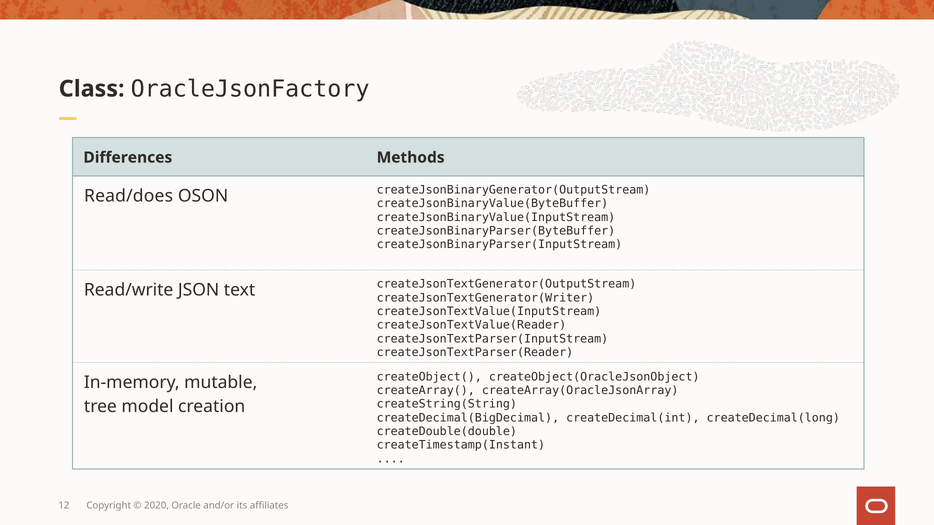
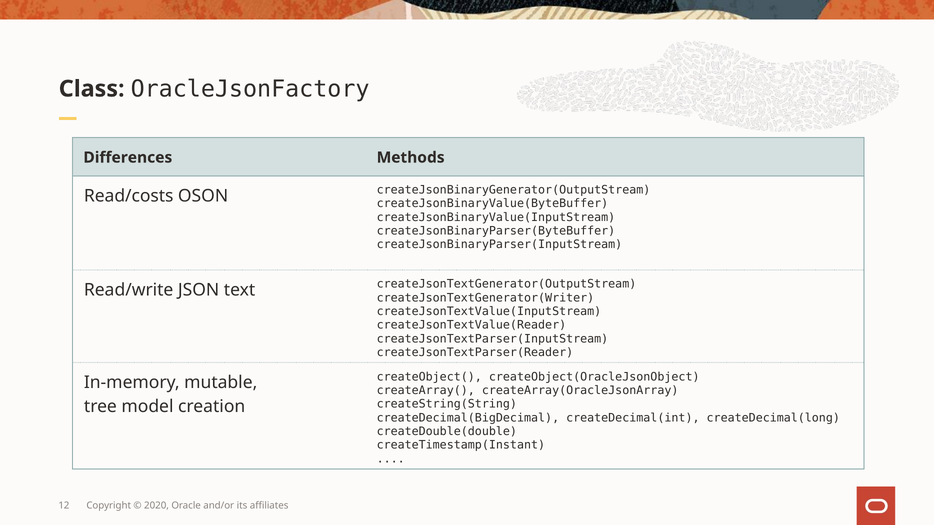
Read/does: Read/does -> Read/costs (129, 196)
